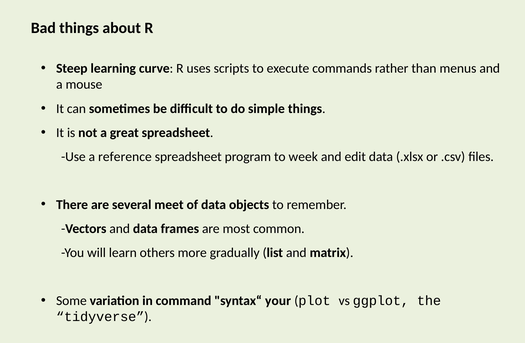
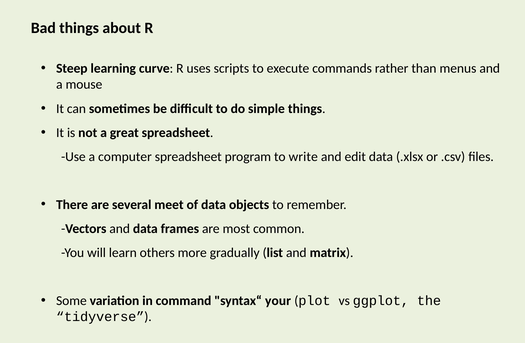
reference: reference -> computer (125, 157)
week: week -> write (303, 157)
